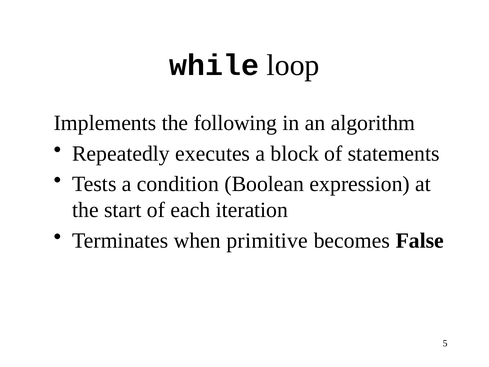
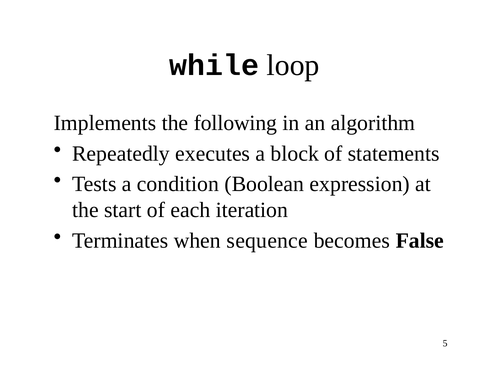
primitive: primitive -> sequence (267, 240)
